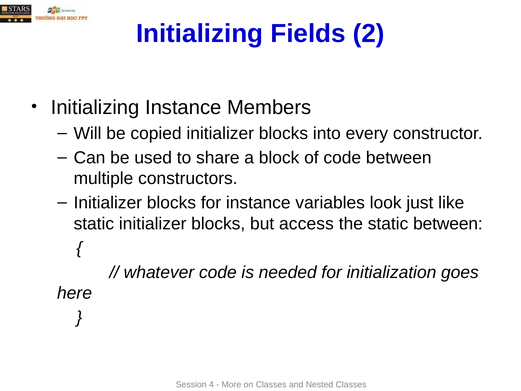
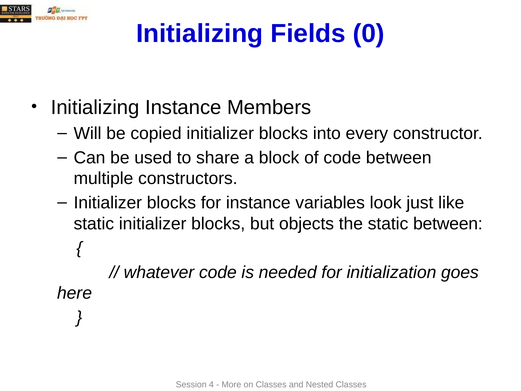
2: 2 -> 0 (369, 34)
access: access -> objects (307, 224)
